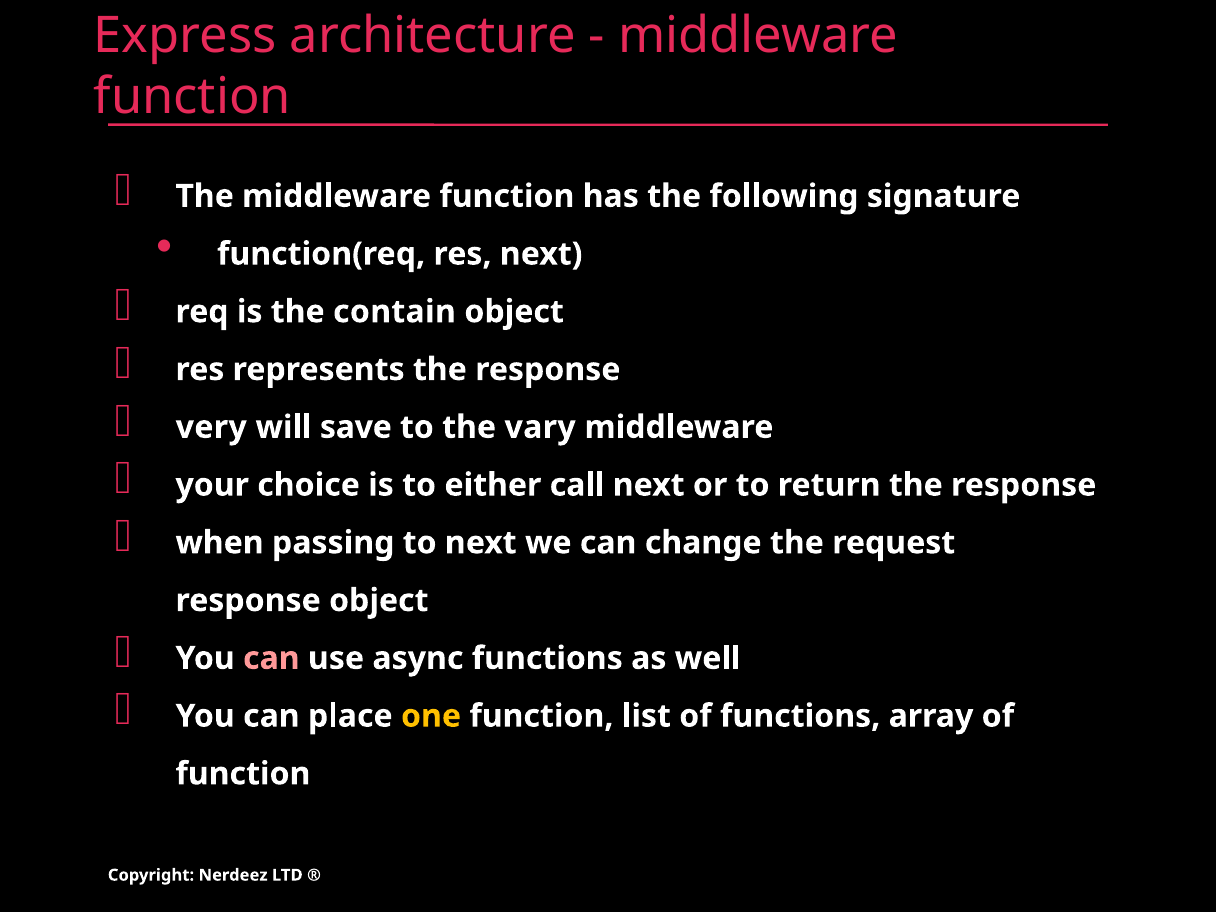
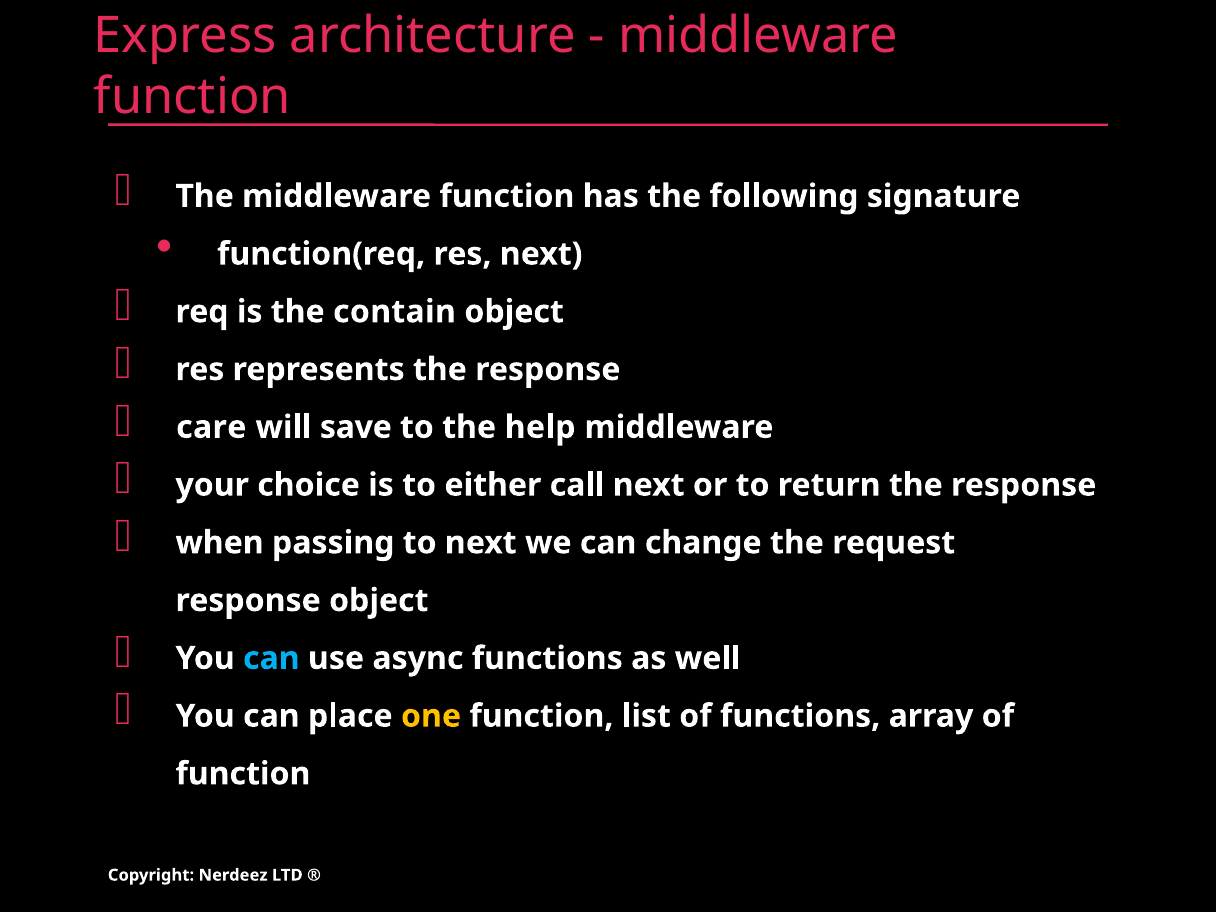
very: very -> care (211, 427)
vary: vary -> help (540, 427)
can colour: pink -> light blue (271, 658)
